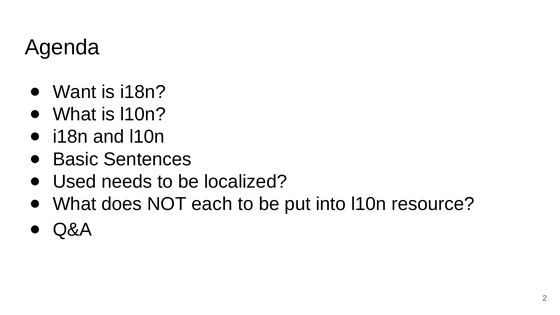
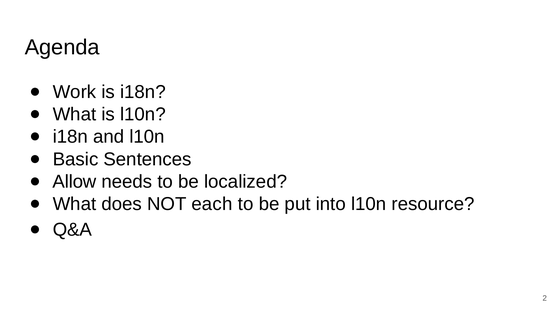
Want: Want -> Work (74, 92)
Used: Used -> Allow (75, 182)
